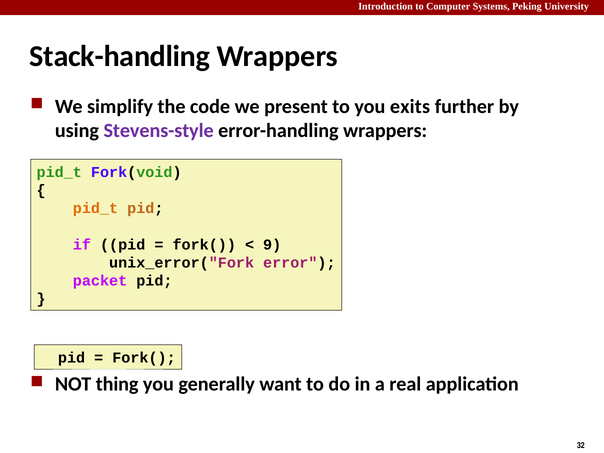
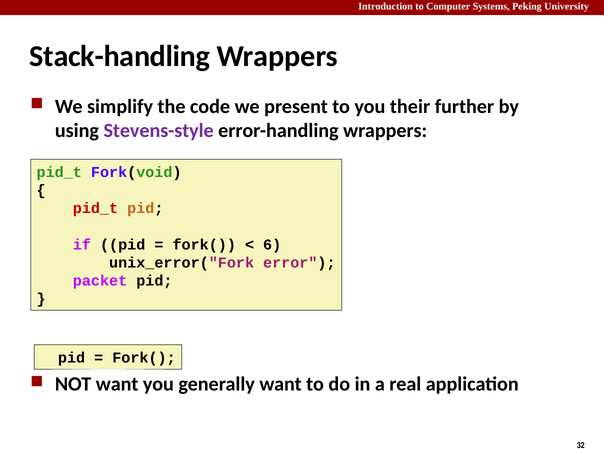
exits: exits -> their (410, 106)
pid_t colour: orange -> red (96, 208)
9: 9 -> 6 (272, 245)
NOT thing: thing -> want (117, 384)
